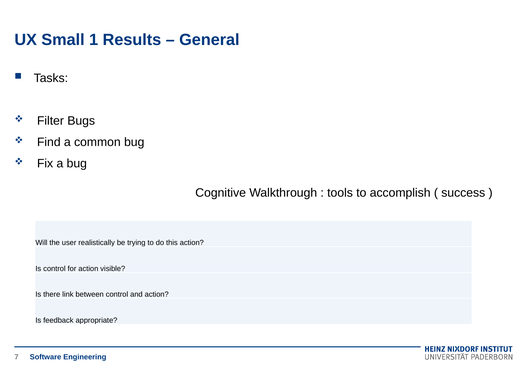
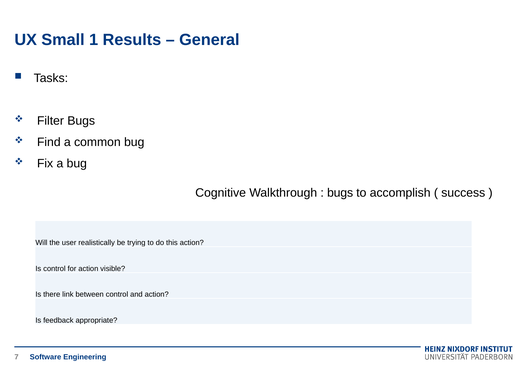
tools: tools -> bugs (340, 193)
